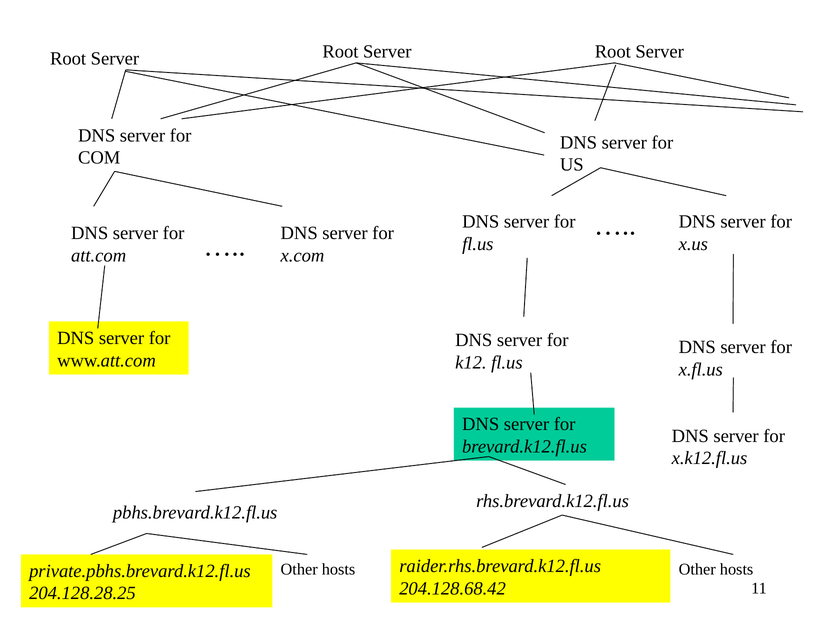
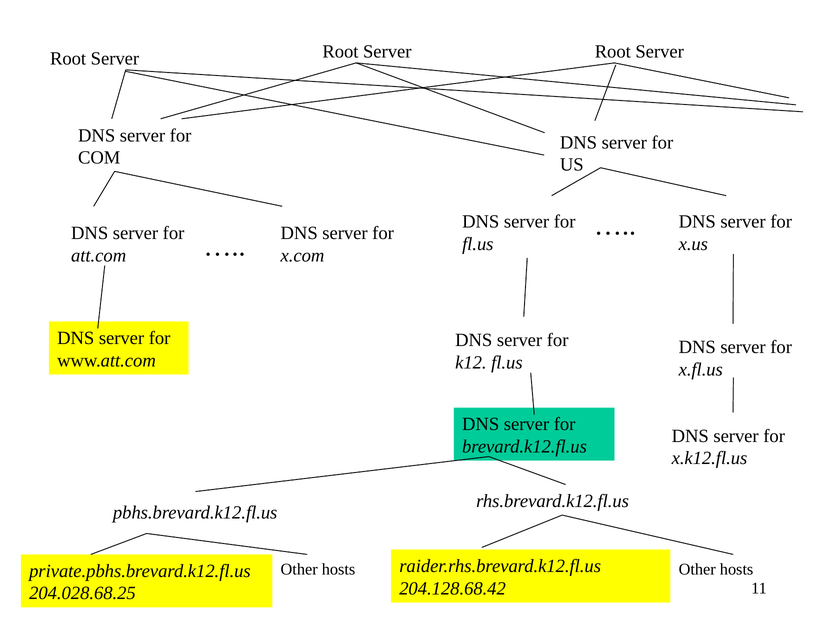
204.128.28.25: 204.128.28.25 -> 204.028.68.25 (82, 593)
